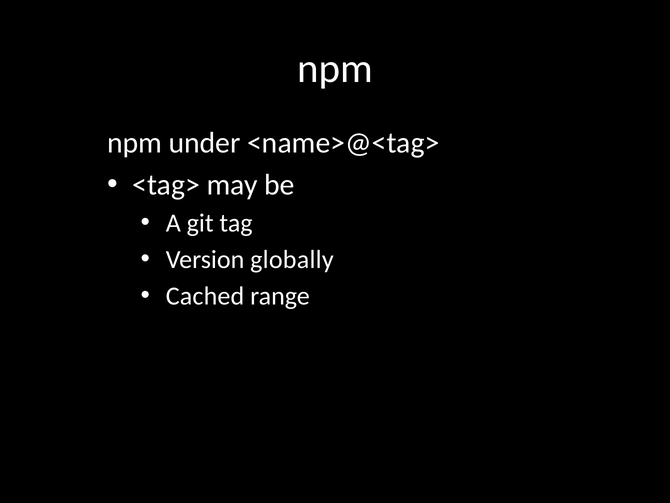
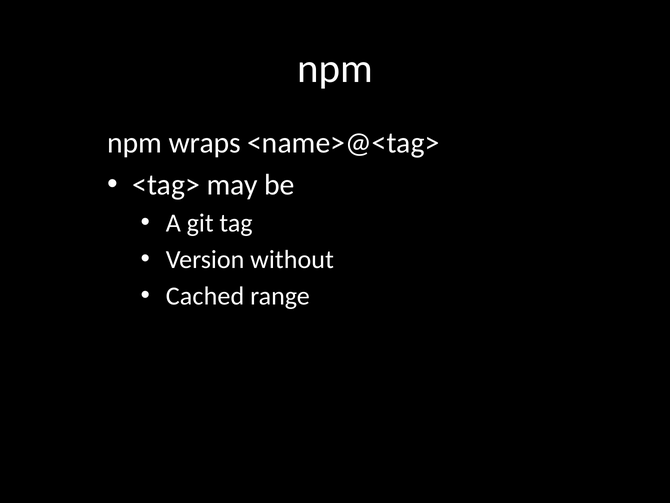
under: under -> wraps (205, 143)
globally: globally -> without (292, 259)
